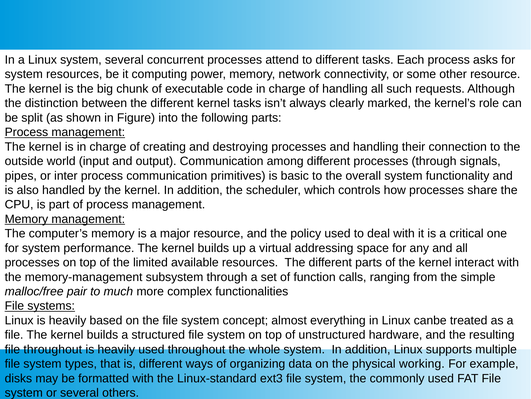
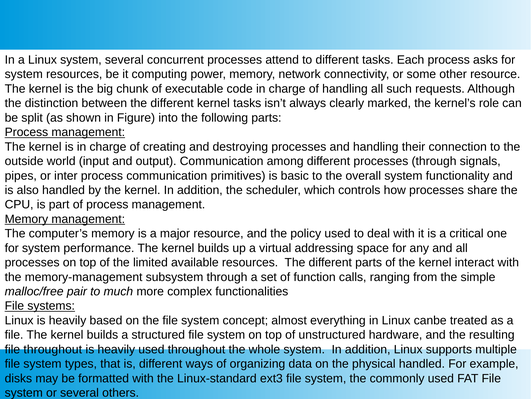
physical working: working -> handled (422, 363)
